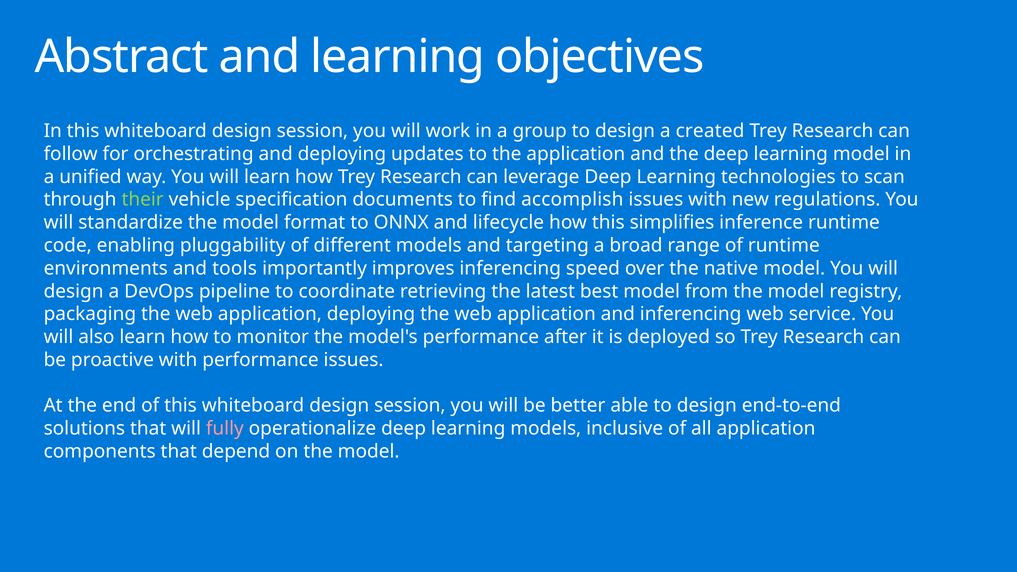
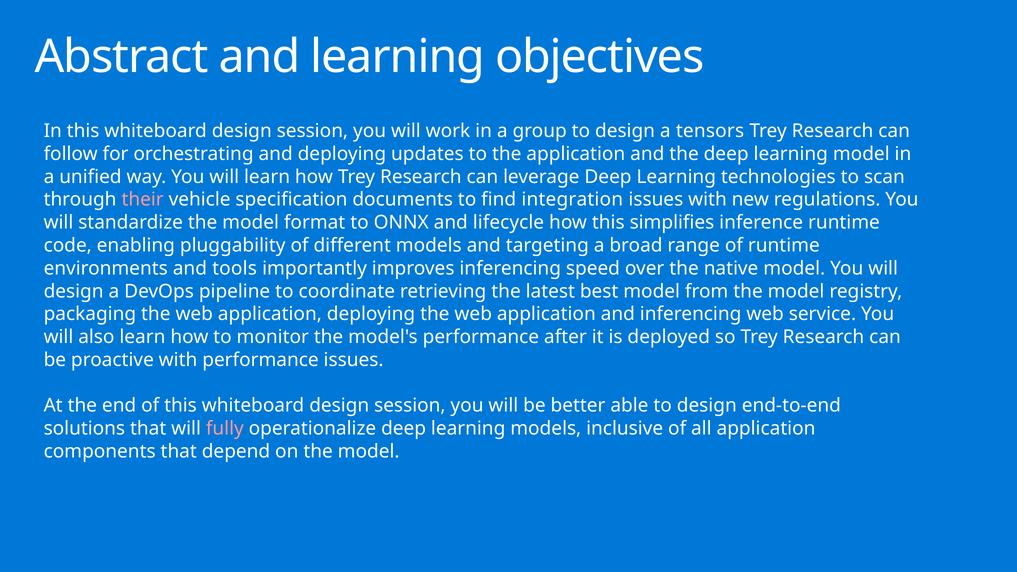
created: created -> tensors (710, 131)
their colour: light green -> pink (143, 200)
accomplish: accomplish -> integration (572, 200)
